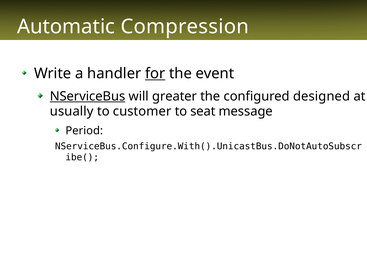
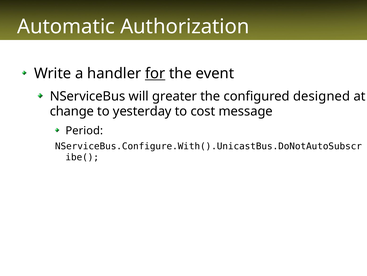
Compression: Compression -> Authorization (185, 27)
NServiceBus underline: present -> none (88, 96)
usually: usually -> change (72, 111)
customer: customer -> yesterday (142, 111)
seat: seat -> cost (203, 111)
